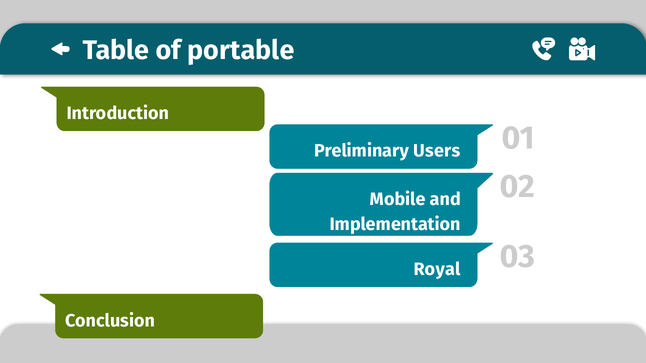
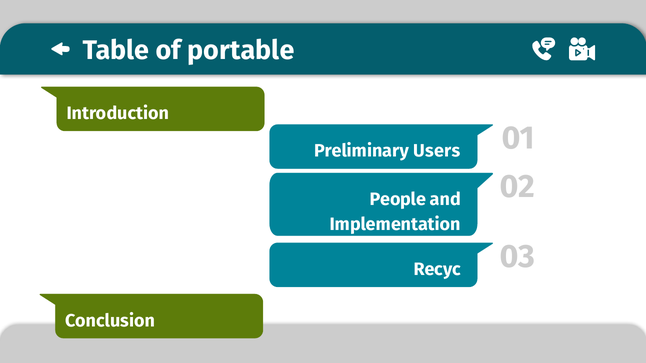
Mobile: Mobile -> People (398, 200)
Royal: Royal -> Recyc (437, 270)
